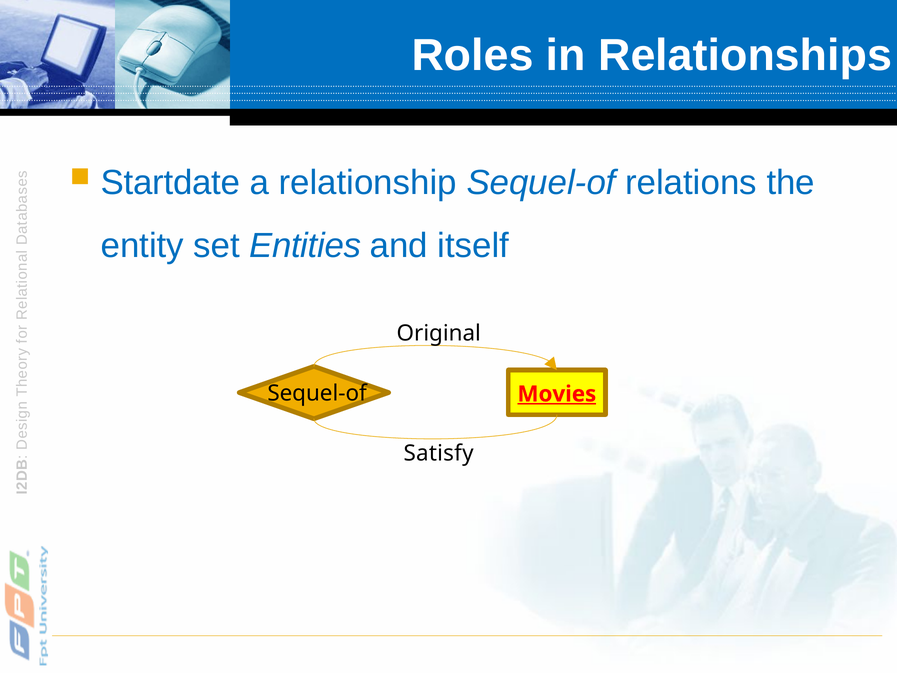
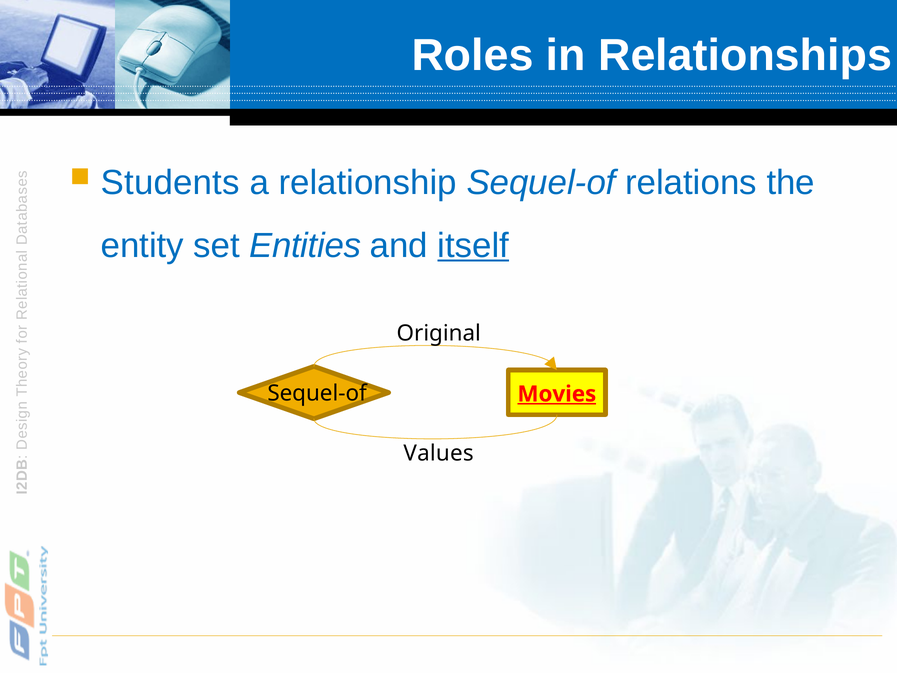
Startdate: Startdate -> Students (170, 183)
itself underline: none -> present (473, 245)
Satisfy: Satisfy -> Values (439, 453)
